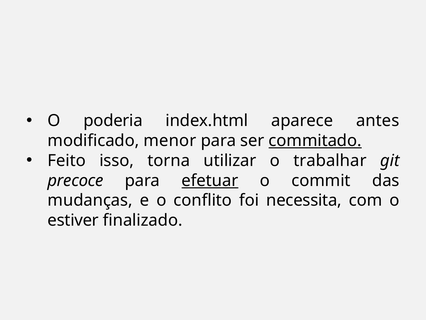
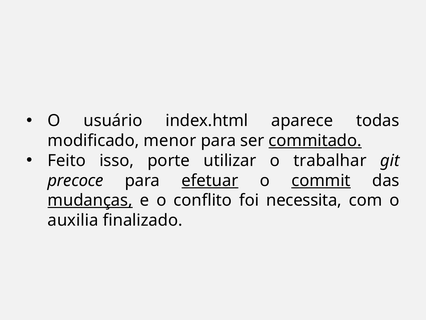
poderia: poderia -> usuário (113, 121)
antes: antes -> todas (378, 121)
torna: torna -> porte (169, 160)
commit underline: none -> present (321, 180)
mudanças underline: none -> present (90, 200)
estiver: estiver -> auxilia (73, 220)
